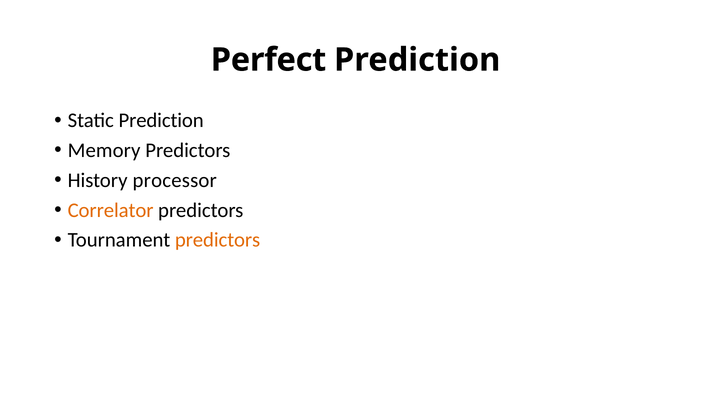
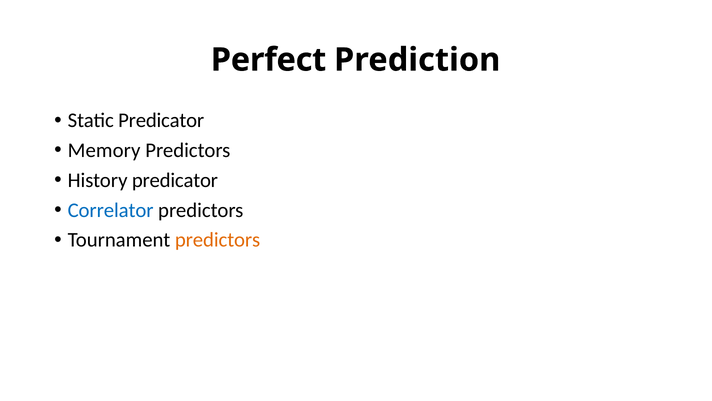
Static Prediction: Prediction -> Predicator (161, 120)
History processor: processor -> predicator (175, 180)
Correlator colour: orange -> blue (111, 210)
